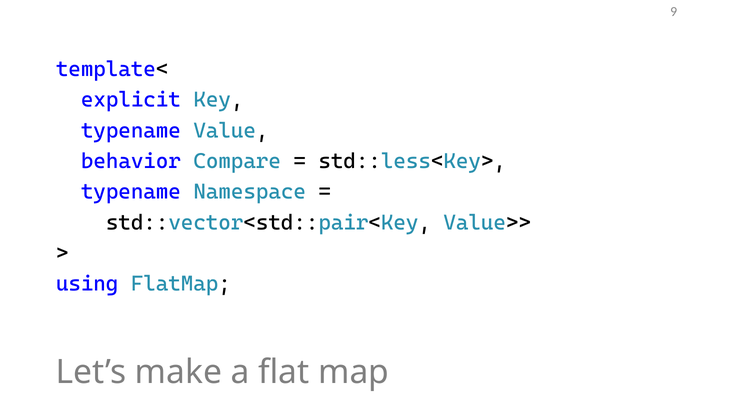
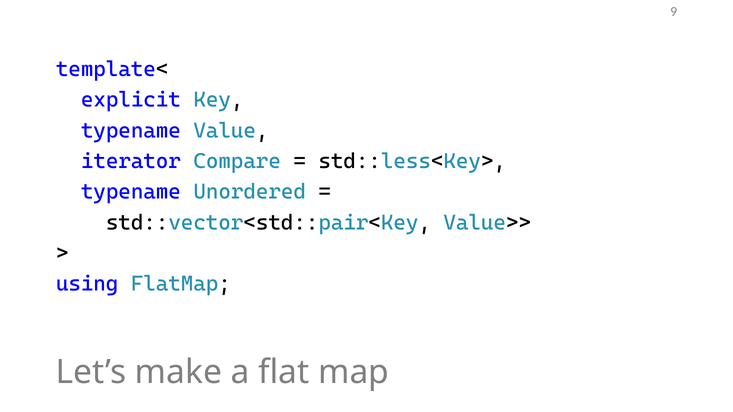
behavior: behavior -> iterator (131, 161)
Namespace: Namespace -> Unordered (250, 192)
